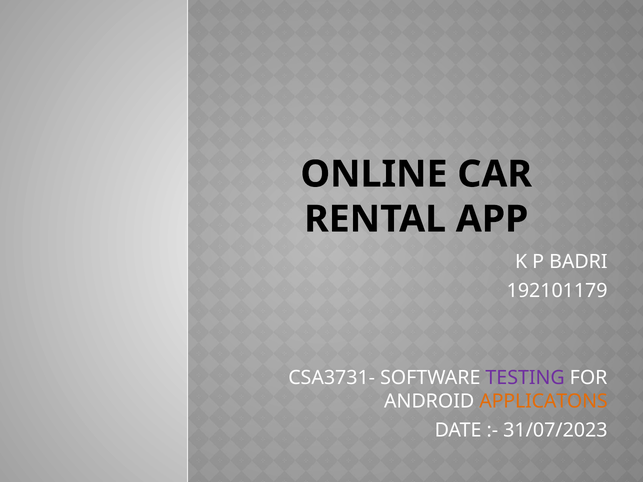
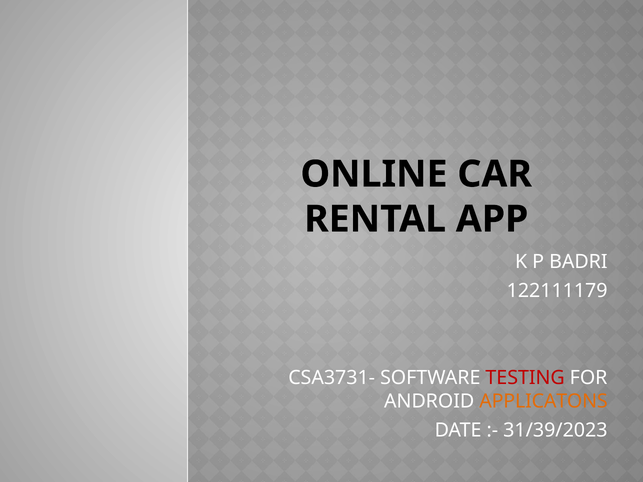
192101179: 192101179 -> 122111179 (557, 291)
TESTING colour: purple -> red (525, 378)
31/07/2023: 31/07/2023 -> 31/39/2023 (555, 430)
